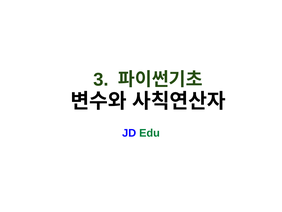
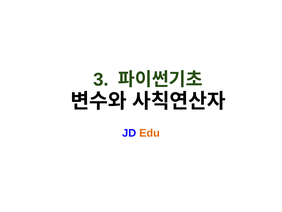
Edu colour: green -> orange (149, 133)
